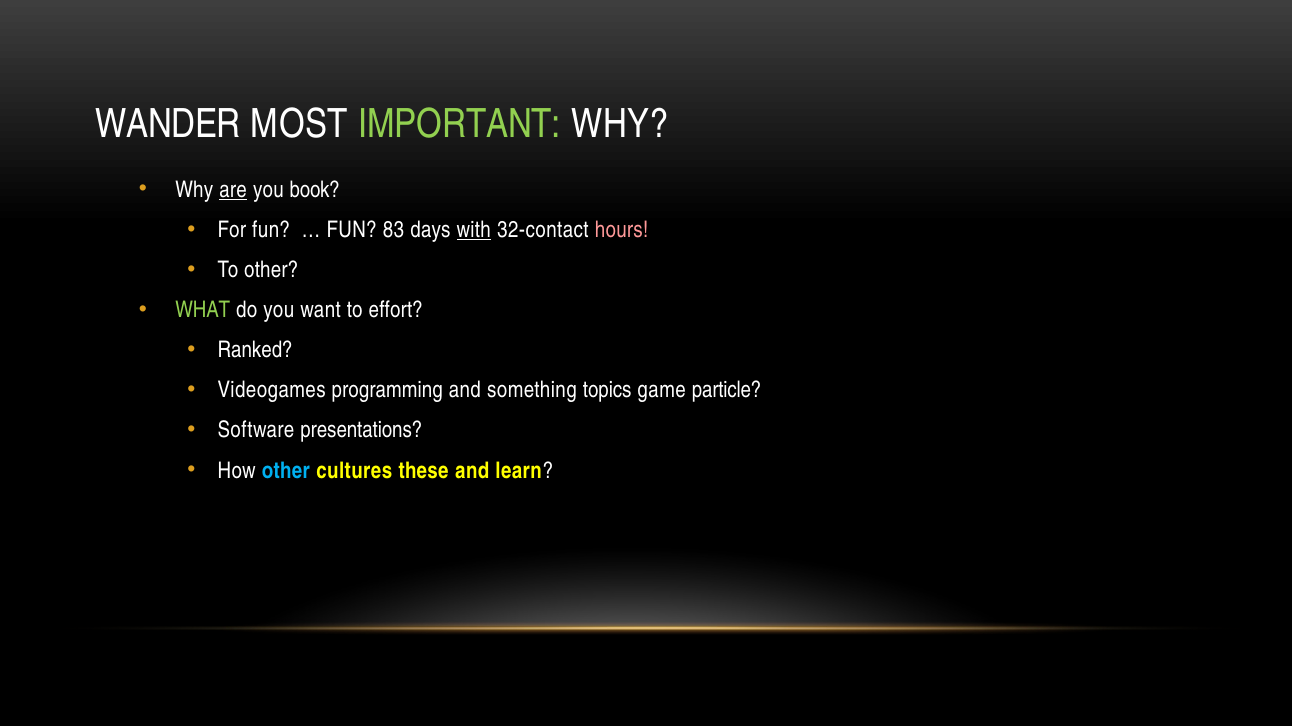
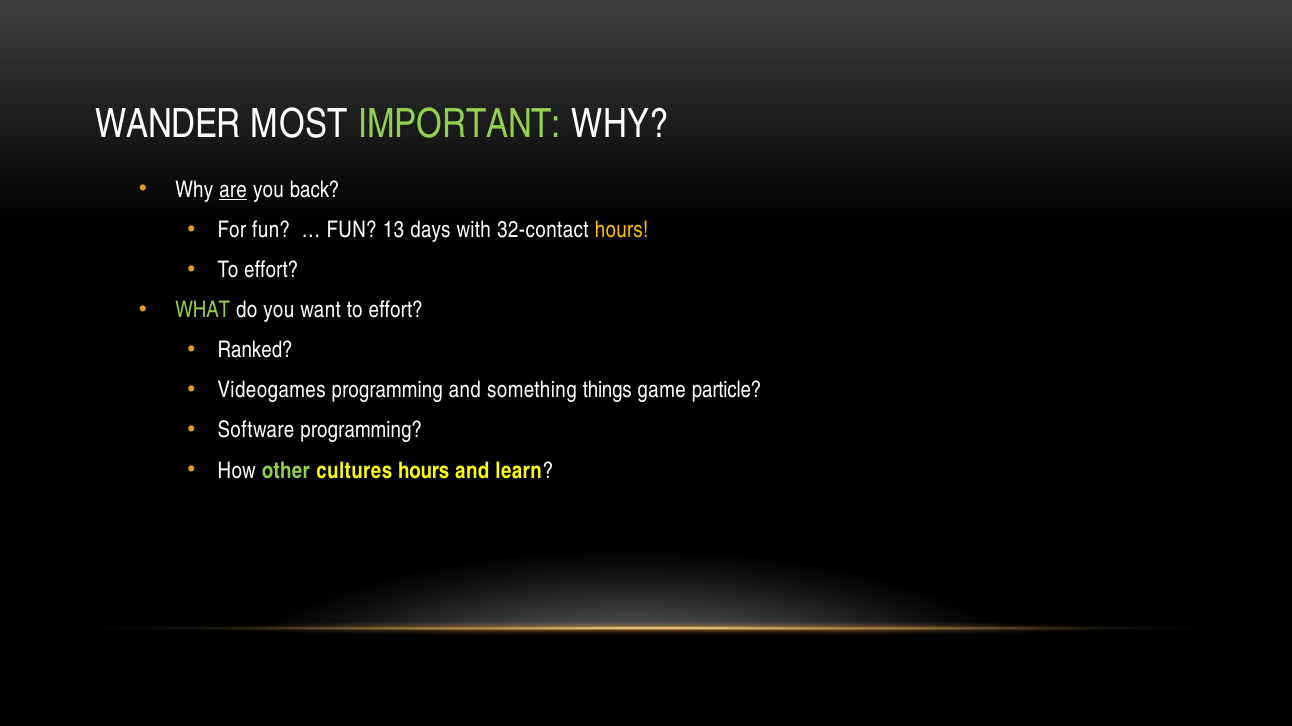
book: book -> back (315, 190)
83: 83 -> 13 (393, 230)
with underline: present -> none (474, 230)
hours colour: pink -> yellow (622, 230)
other: other -> effort (271, 270)
topics: topics -> things (607, 391)
Software presentations: presentations -> programming (361, 431)
other colour: light blue -> light green (286, 471)
cultures these: these -> hours (424, 471)
